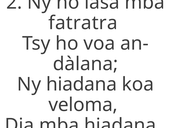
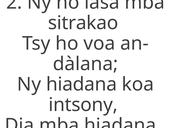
fatratra: fatratra -> sitrakao (83, 23)
veloma: veloma -> intsony (83, 105)
